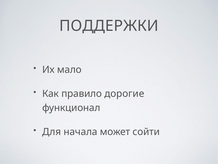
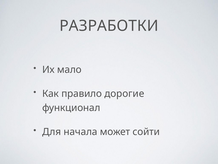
ПОДДЕРЖКИ: ПОДДЕРЖКИ -> РАЗРАБОТКИ (109, 26)
